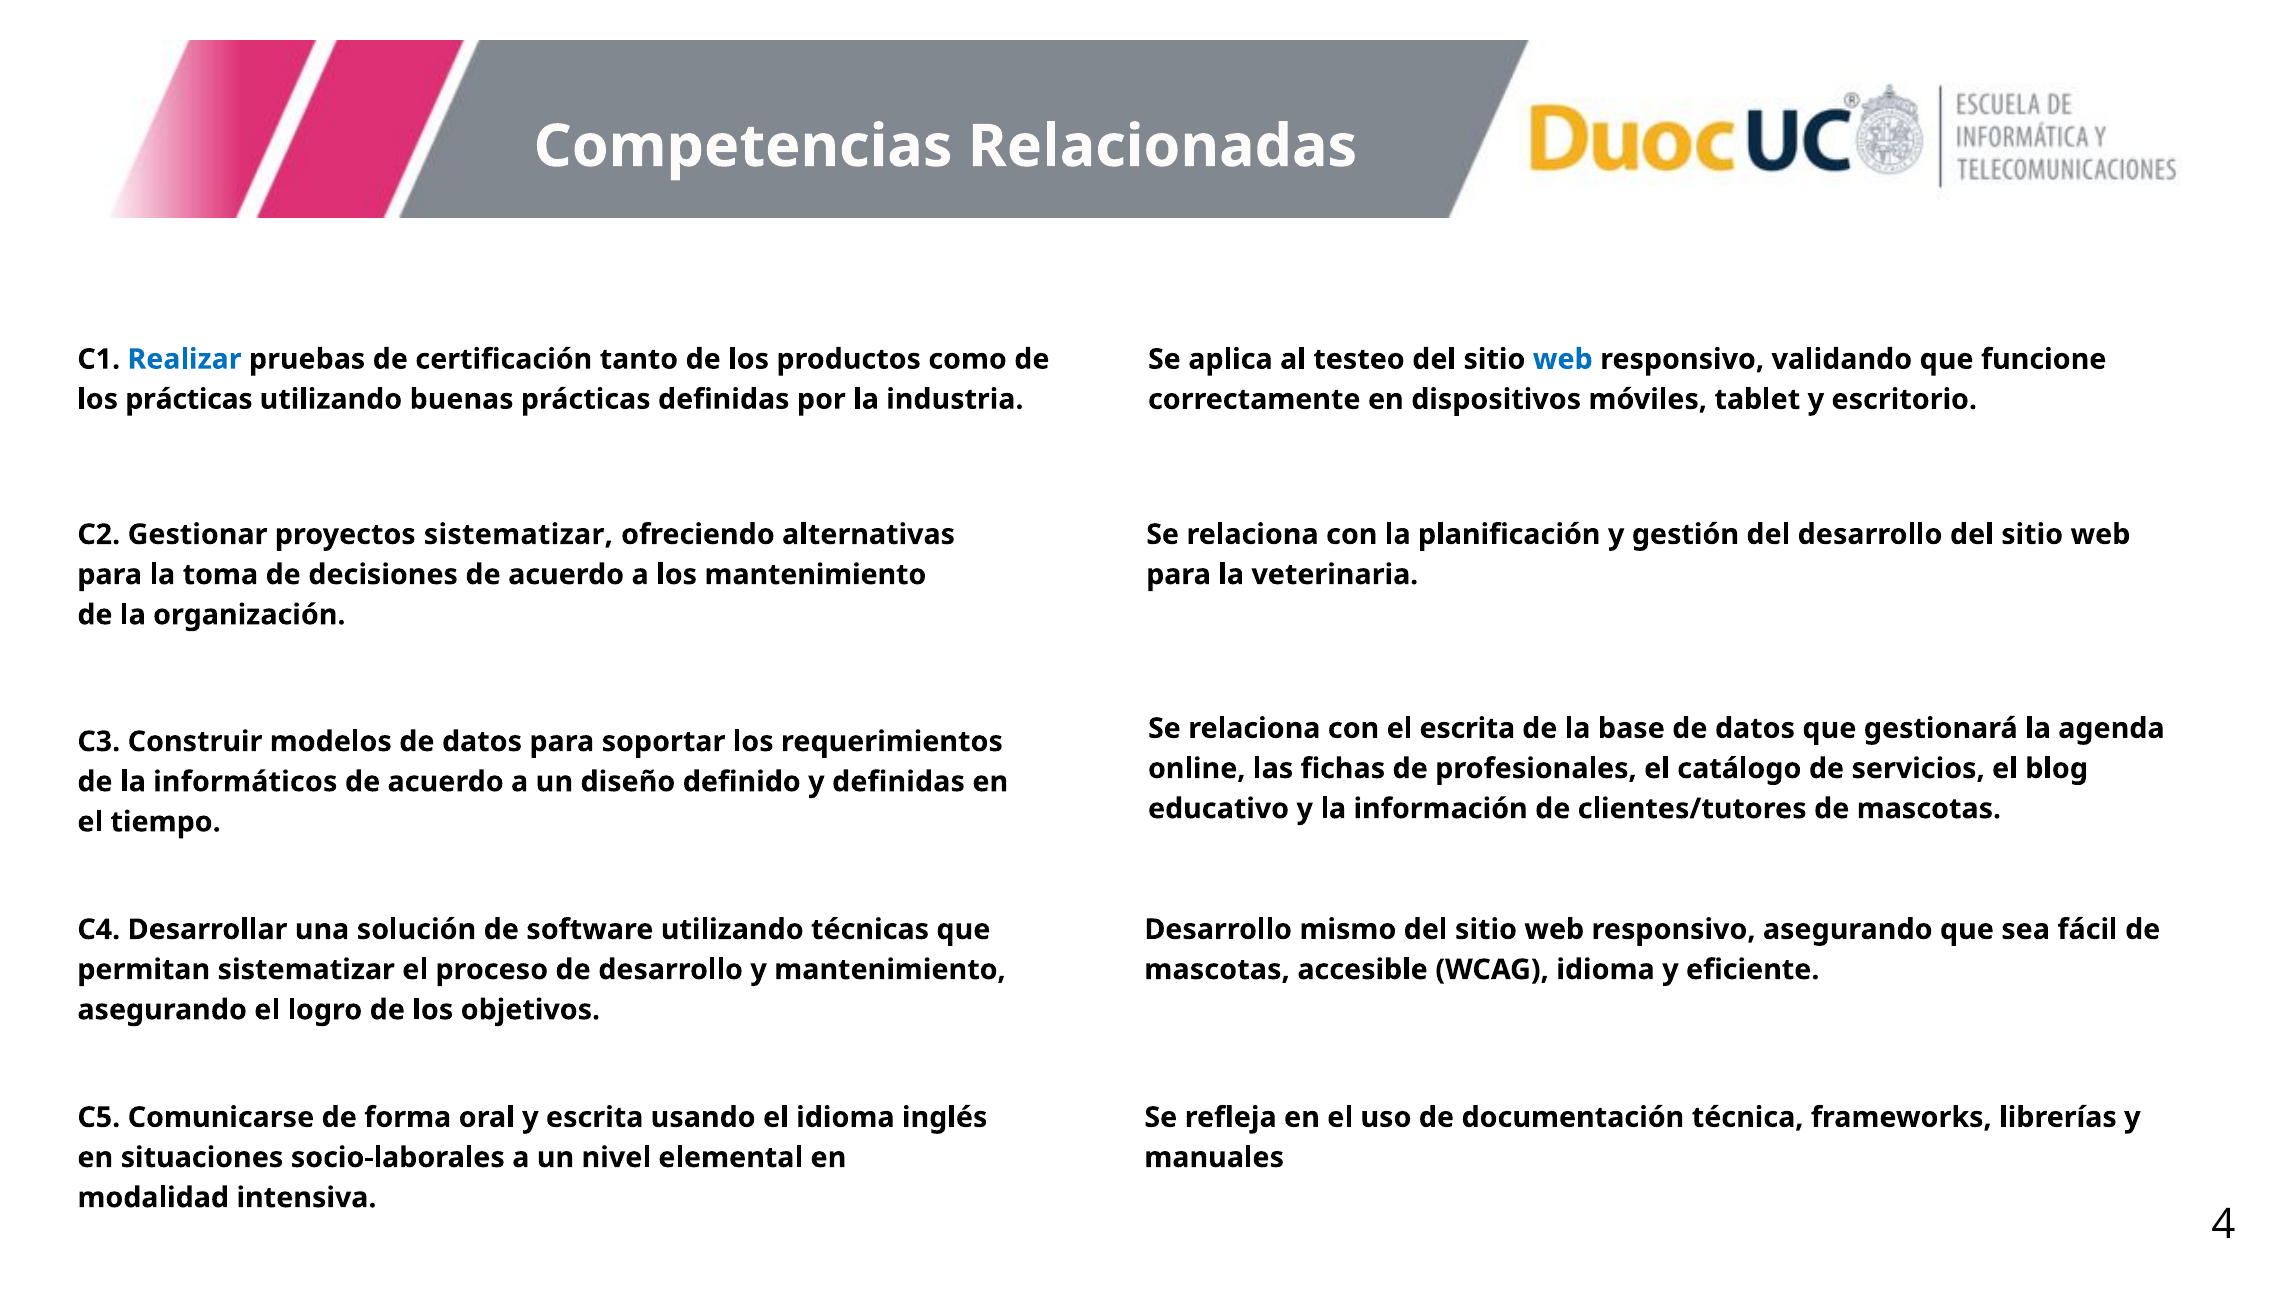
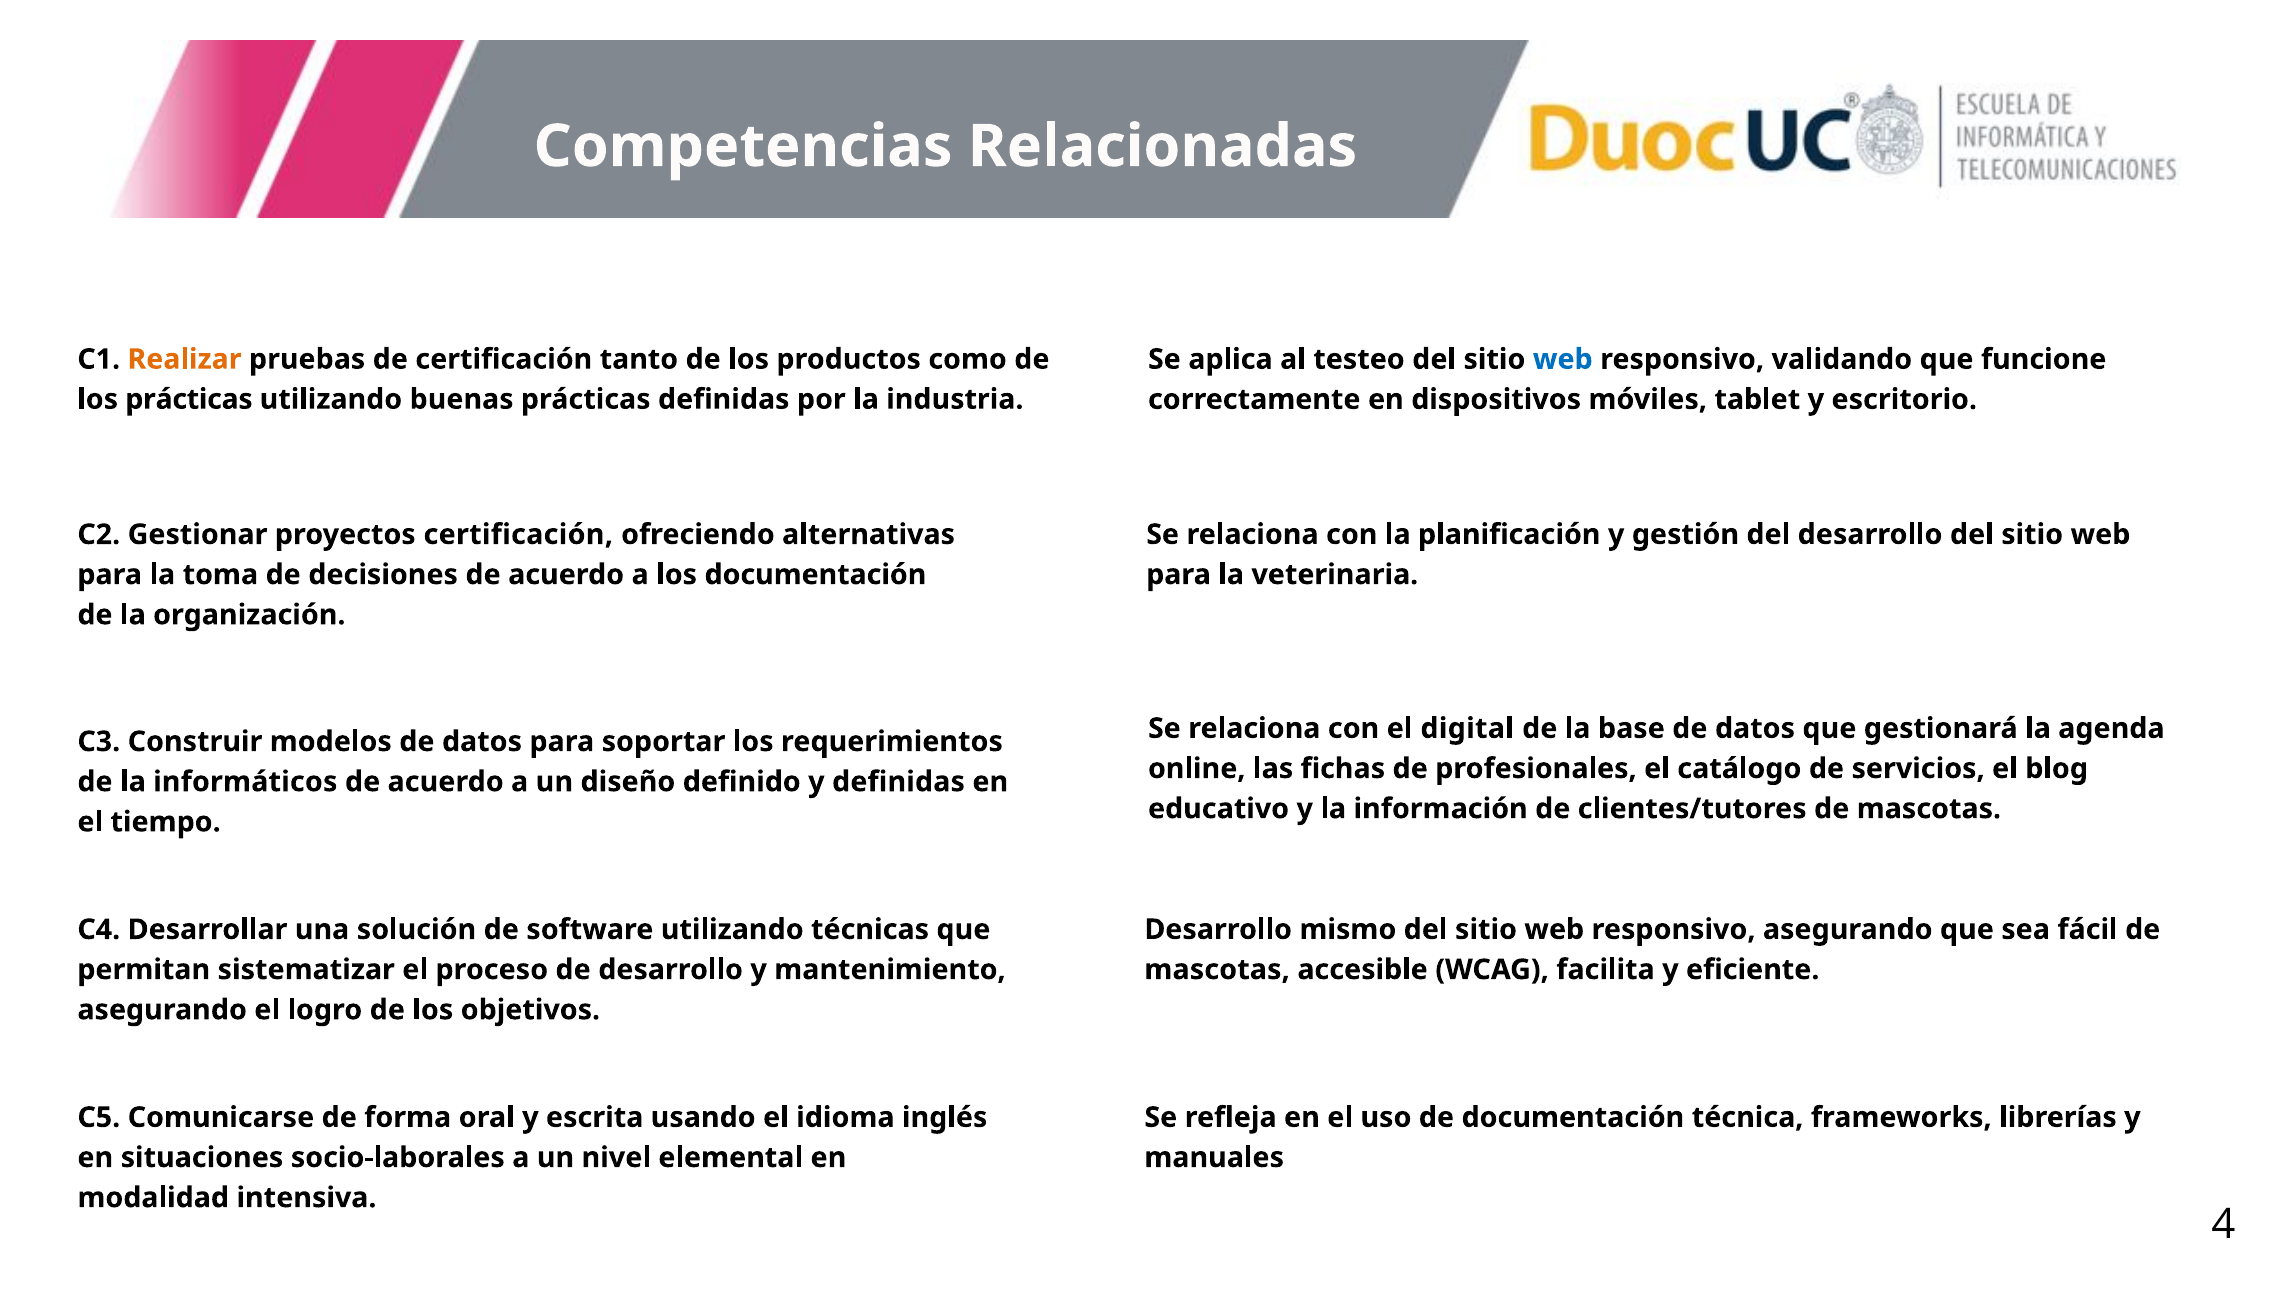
Realizar colour: blue -> orange (185, 359)
proyectos sistematizar: sistematizar -> certificación (518, 535)
los mantenimiento: mantenimiento -> documentación (815, 575)
el escrita: escrita -> digital (1467, 729)
WCAG idioma: idioma -> facilita (1606, 970)
